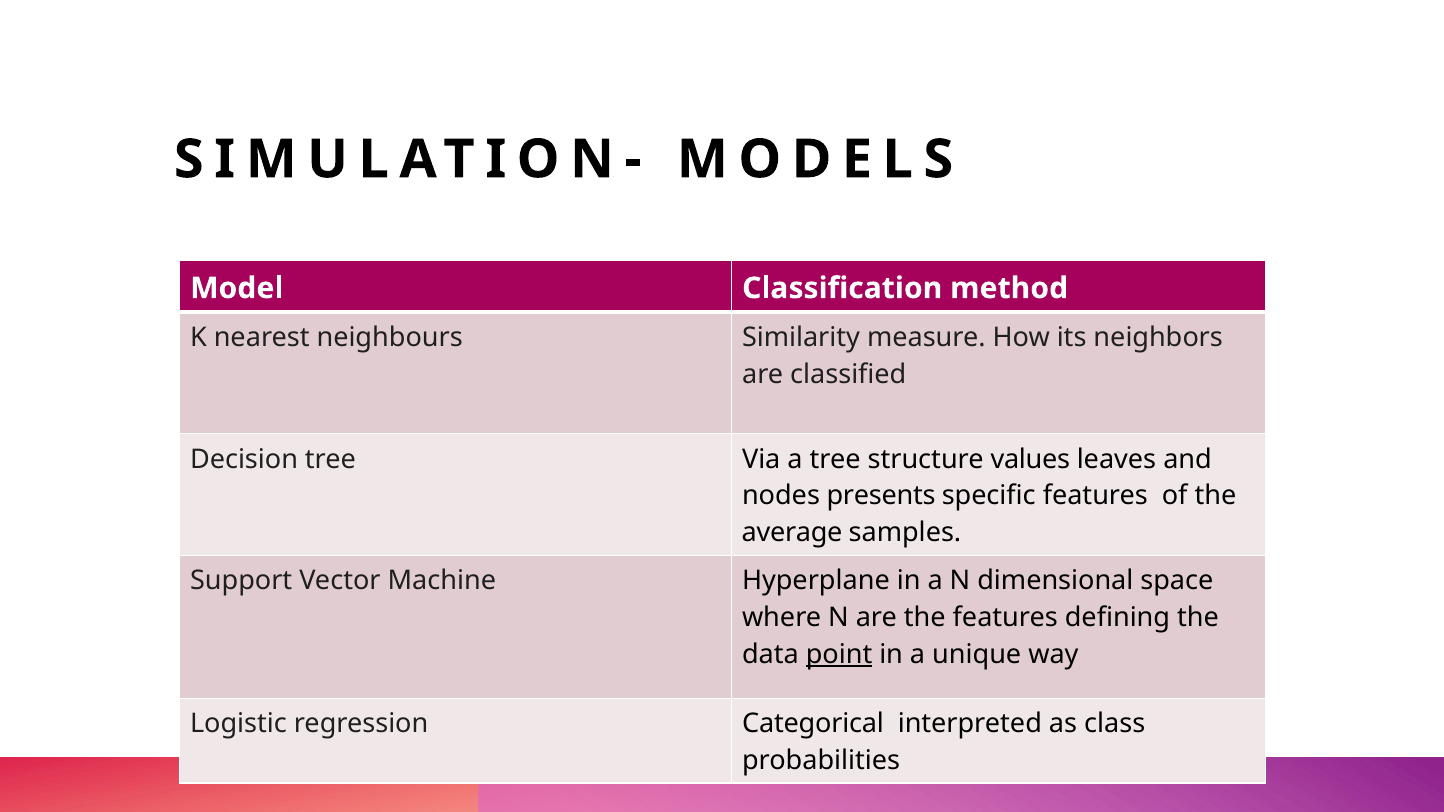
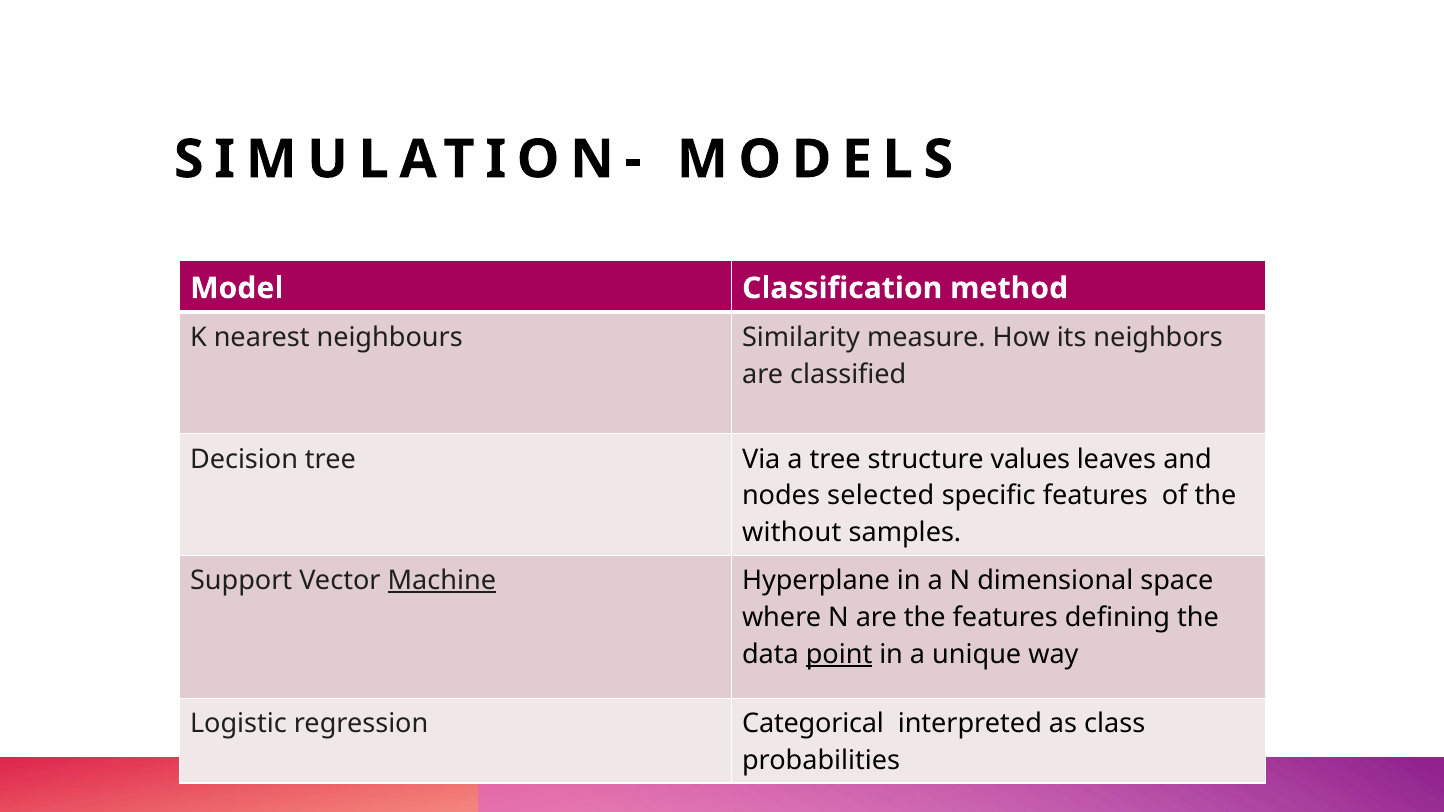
presents: presents -> selected (881, 496)
average: average -> without (792, 533)
Machine underline: none -> present (442, 581)
